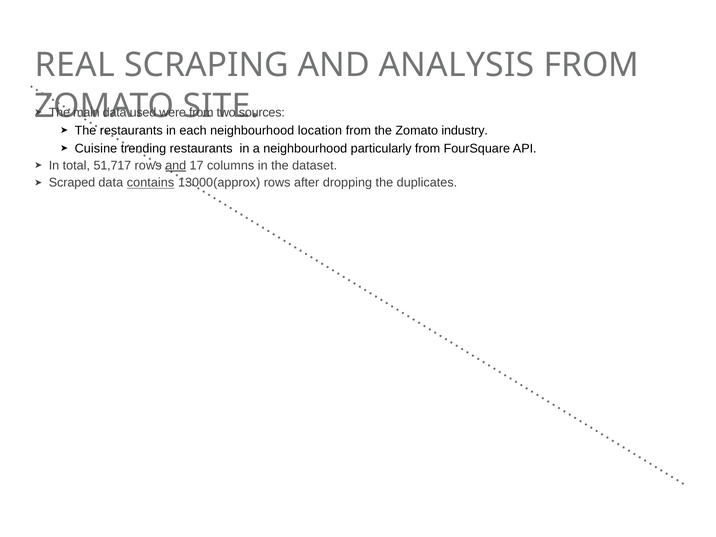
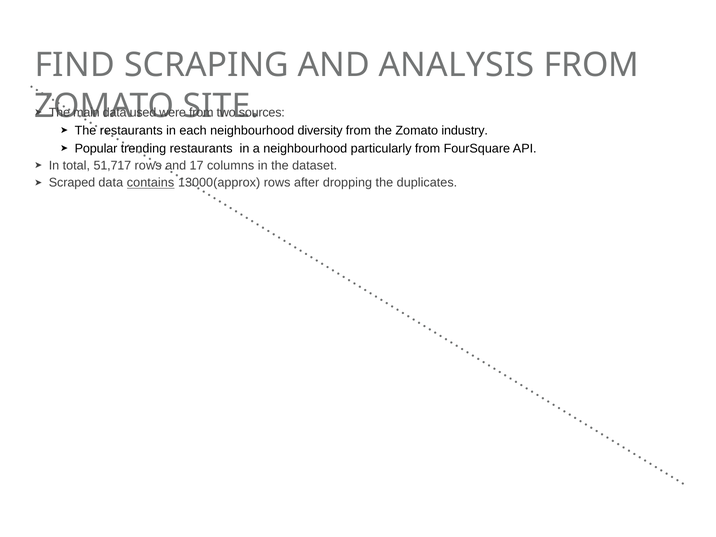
REAL: REAL -> FIND (75, 65)
location: location -> diversity (320, 131)
Cuisine: Cuisine -> Popular (96, 148)
and underline: present -> none (176, 166)
